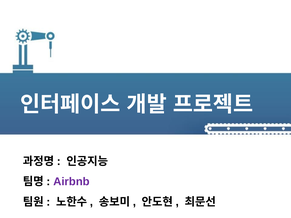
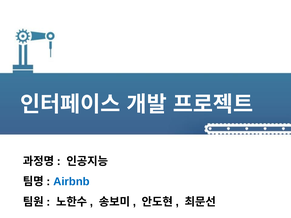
Airbnb colour: purple -> blue (71, 182)
